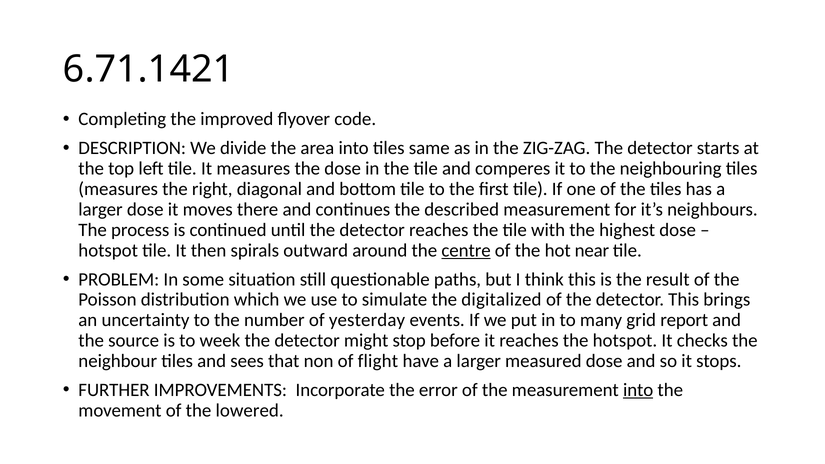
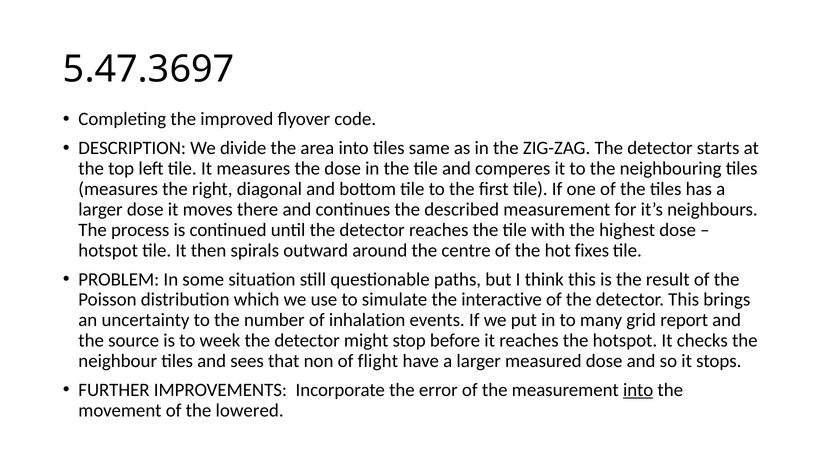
6.71.1421: 6.71.1421 -> 5.47.3697 (149, 69)
centre underline: present -> none (466, 250)
near: near -> fixes (592, 250)
digitalized: digitalized -> interactive (502, 300)
yesterday: yesterday -> inhalation (367, 320)
